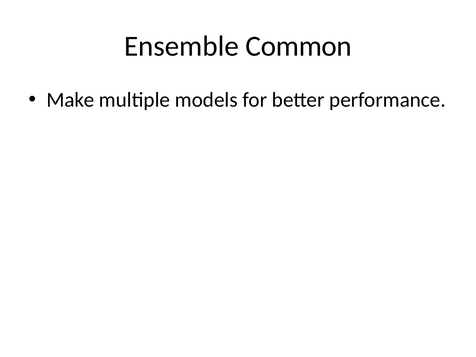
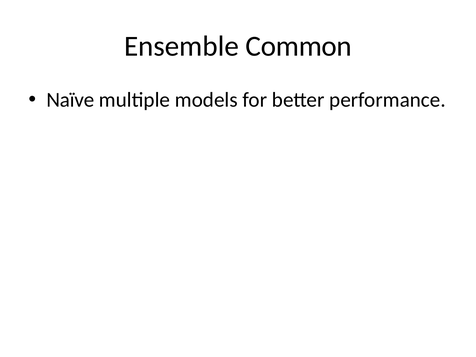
Make: Make -> Naïve (70, 100)
